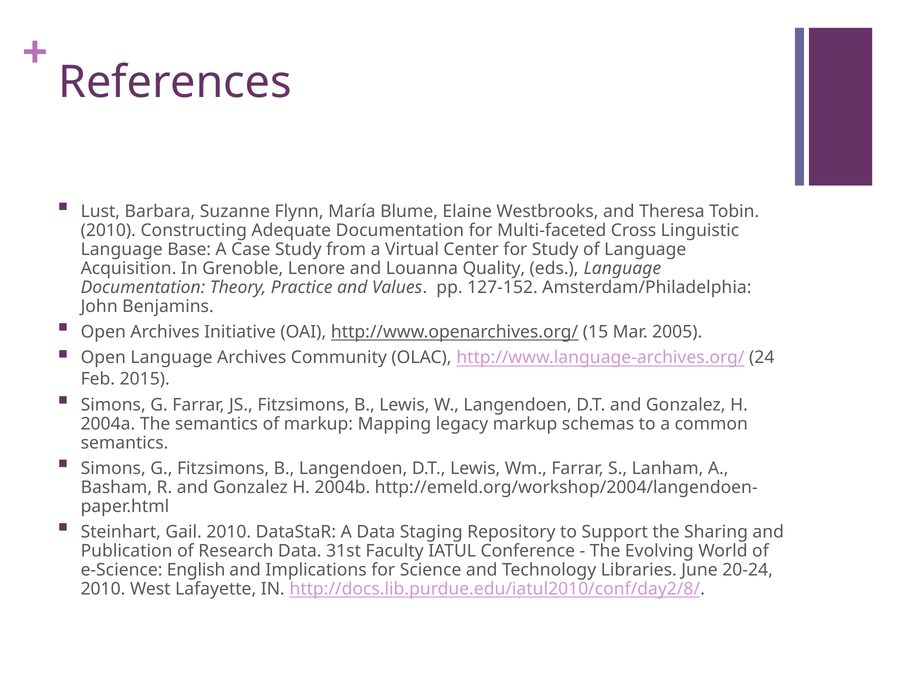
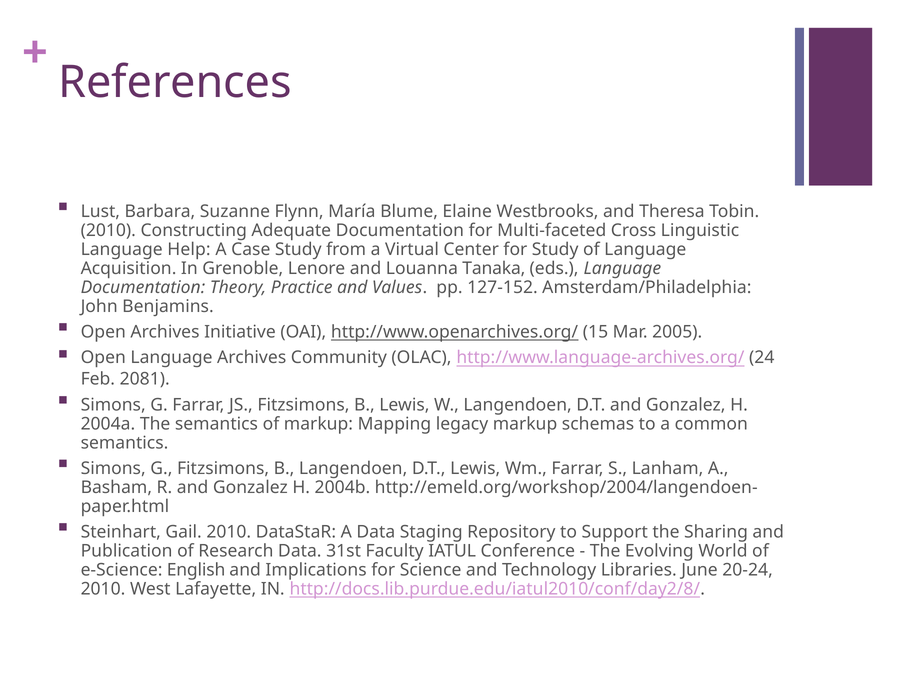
Base: Base -> Help (189, 249)
Quality: Quality -> Tanaka (494, 268)
2015: 2015 -> 2081 (145, 379)
